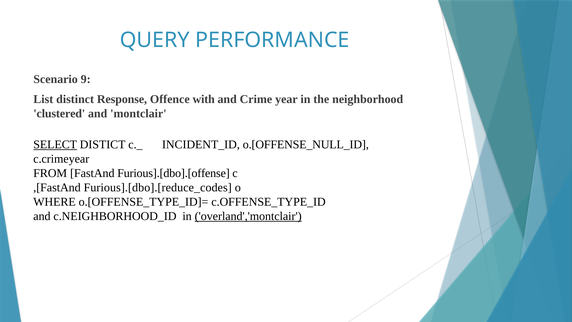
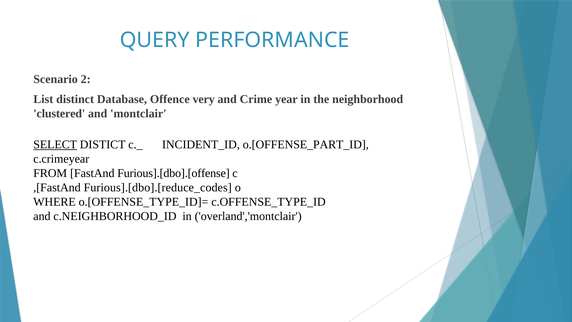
9: 9 -> 2 (86, 79)
Response: Response -> Database (122, 99)
with: with -> very (204, 99)
o.[OFFENSE_NULL_ID: o.[OFFENSE_NULL_ID -> o.[OFFENSE_PART_ID (306, 144)
overland','montclair underline: present -> none (248, 216)
